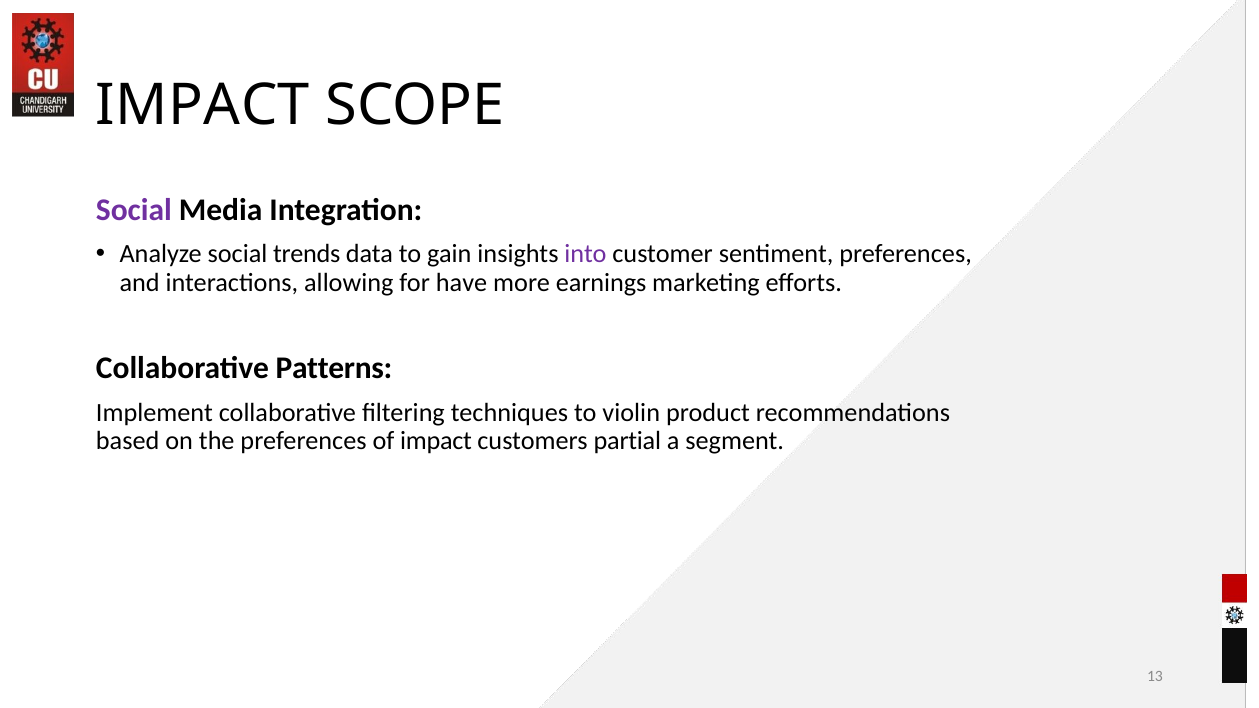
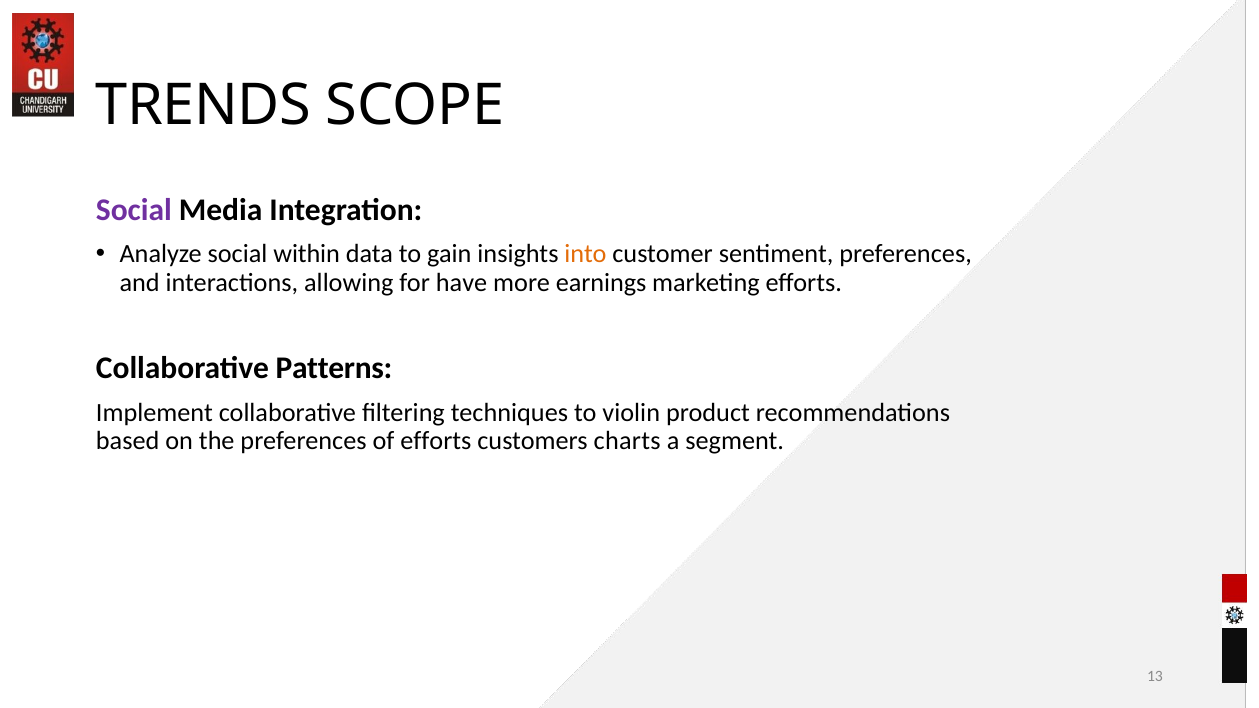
IMPACT: IMPACT -> TRENDS (203, 106)
trends: trends -> within (307, 254)
into colour: purple -> orange (586, 254)
of impact: impact -> efforts (436, 441)
partial: partial -> charts (627, 441)
